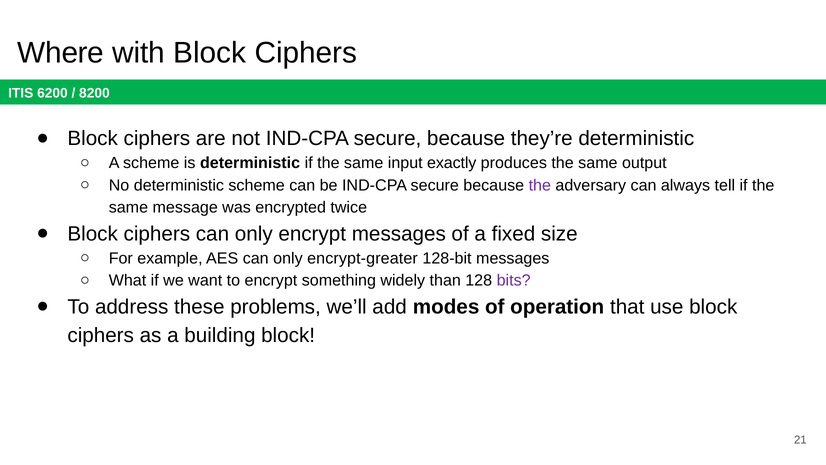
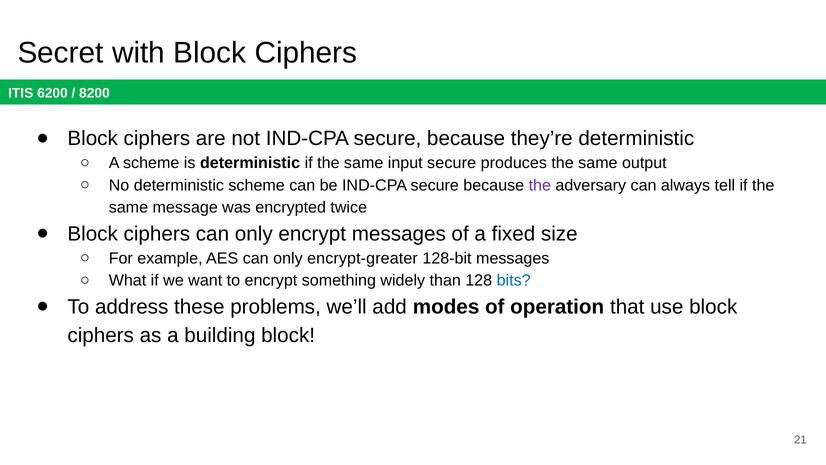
Where: Where -> Secret (61, 53)
input exactly: exactly -> secure (452, 163)
bits colour: purple -> blue (514, 280)
